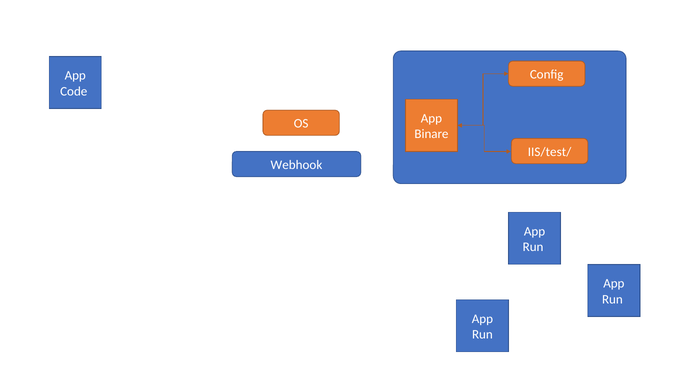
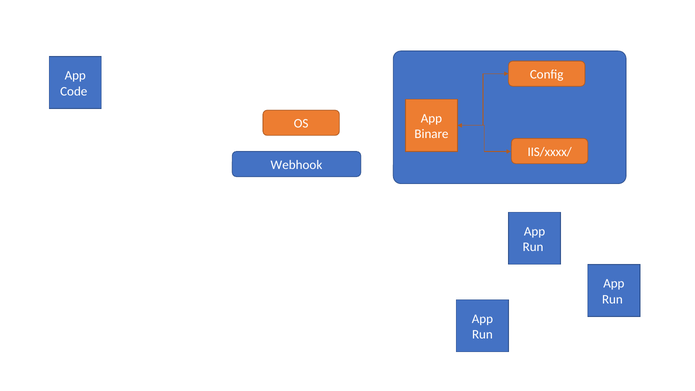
IIS/test/: IIS/test/ -> IIS/xxxx/ (550, 152)
